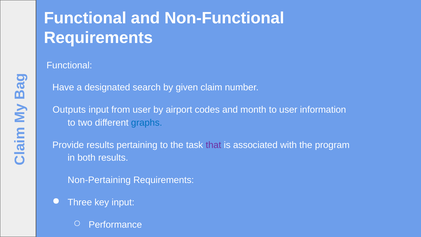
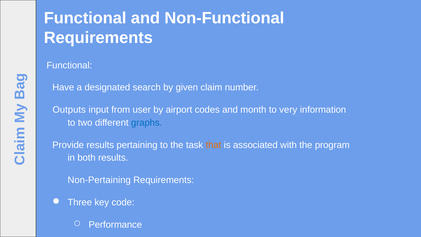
to user: user -> very (288, 110)
that colour: purple -> orange (213, 145)
key input: input -> code (123, 202)
